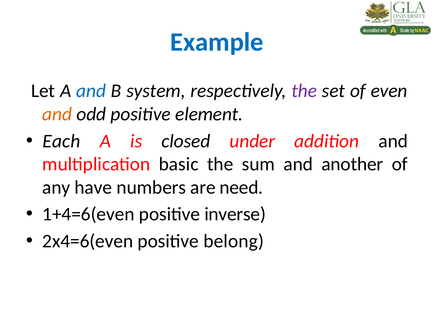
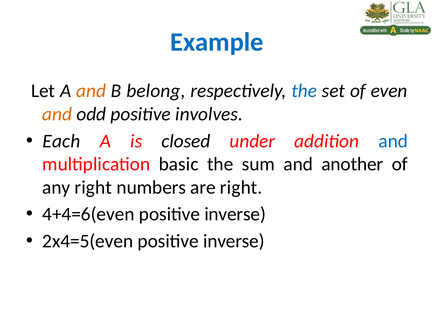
and colour: blue -> orange (91, 91)
system: system -> belong (156, 91)
the colour: purple -> blue (304, 91)
element: element -> involves (209, 114)
and colour: black -> blue (393, 141)
any have: have -> right (93, 188)
are need: need -> right (241, 188)
1+4=6(even: 1+4=6(even -> 4+4=6(even (88, 215)
2x4=6(even: 2x4=6(even -> 2x4=5(even (88, 242)
belong: belong -> inverse (234, 242)
